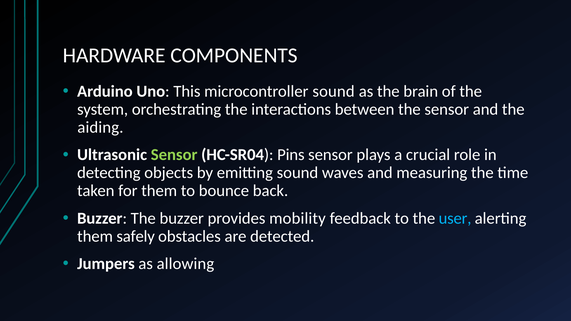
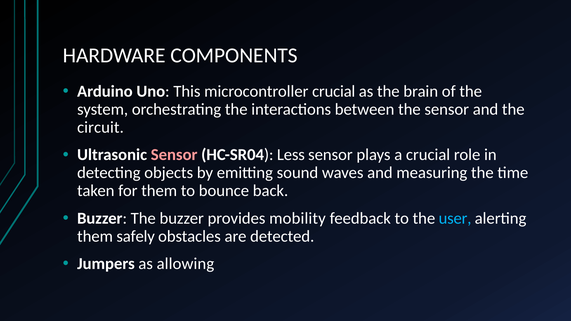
microcontroller sound: sound -> crucial (334, 91)
aiding: aiding -> circuit (100, 127)
Sensor colour: light green -> pink (174, 155)
Pins: Pins -> Less (291, 155)
